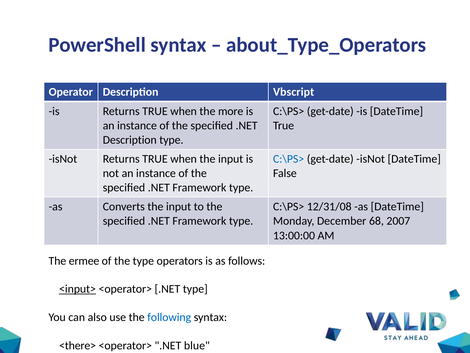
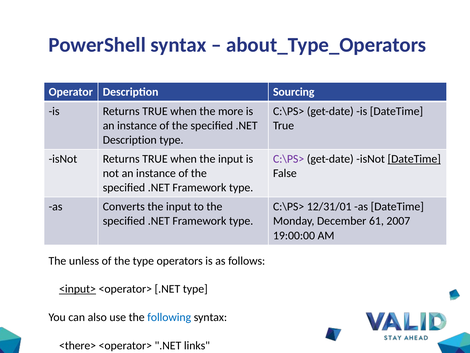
Vbscript: Vbscript -> Sourcing (294, 92)
C:\PS> colour: blue -> purple (289, 159)
DateTime underline: none -> present (414, 159)
12/31/08: 12/31/08 -> 12/31/01 (329, 206)
68: 68 -> 61 (376, 221)
13:00:00: 13:00:00 -> 19:00:00 (294, 235)
ermee: ermee -> unless (84, 260)
blue: blue -> links (197, 345)
